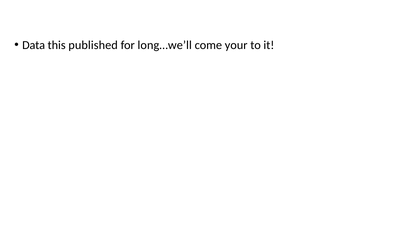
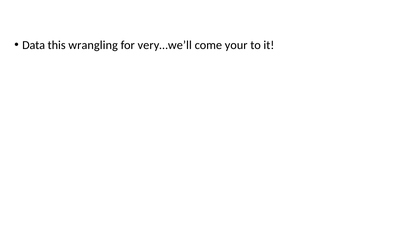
published: published -> wrangling (93, 45)
long…we’ll: long…we’ll -> very…we’ll (165, 45)
